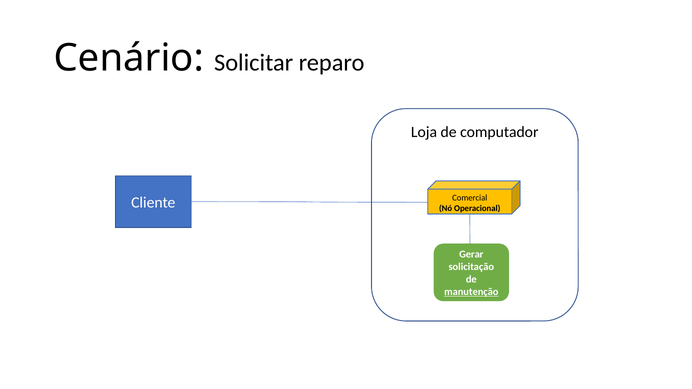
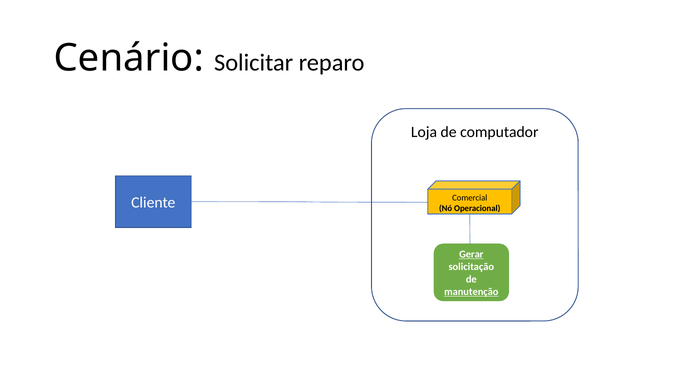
Gerar underline: none -> present (471, 254)
